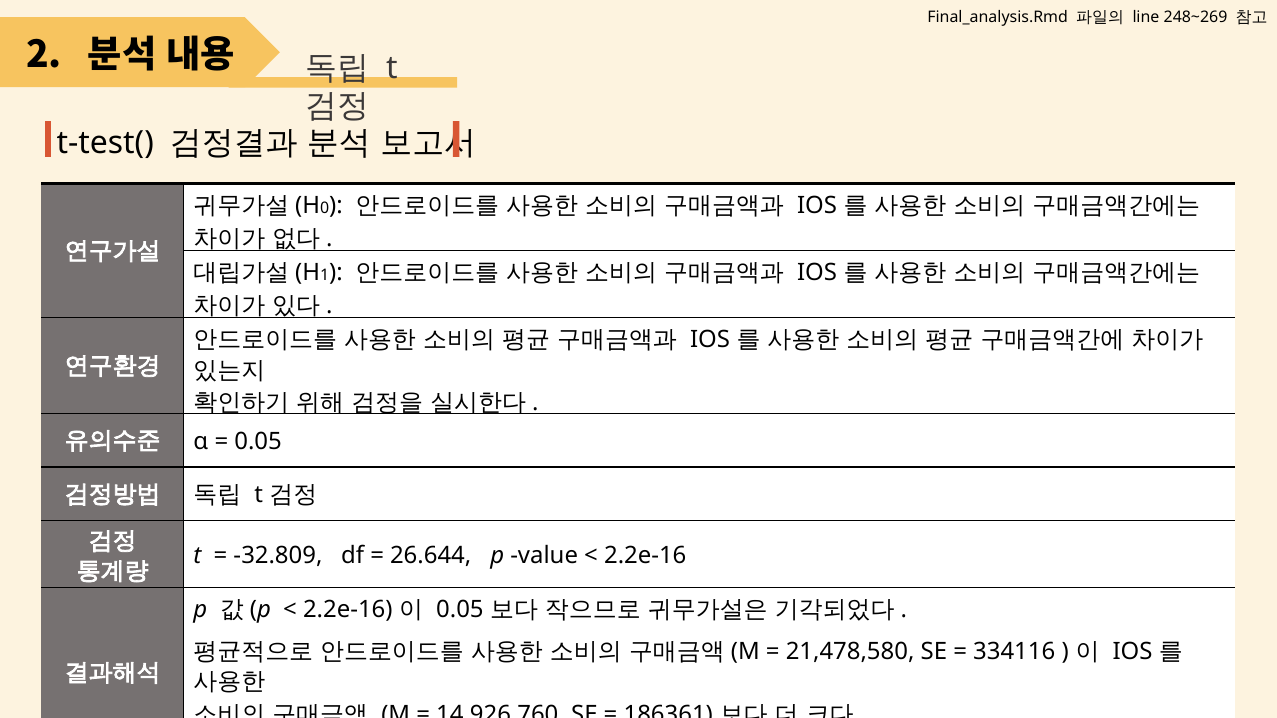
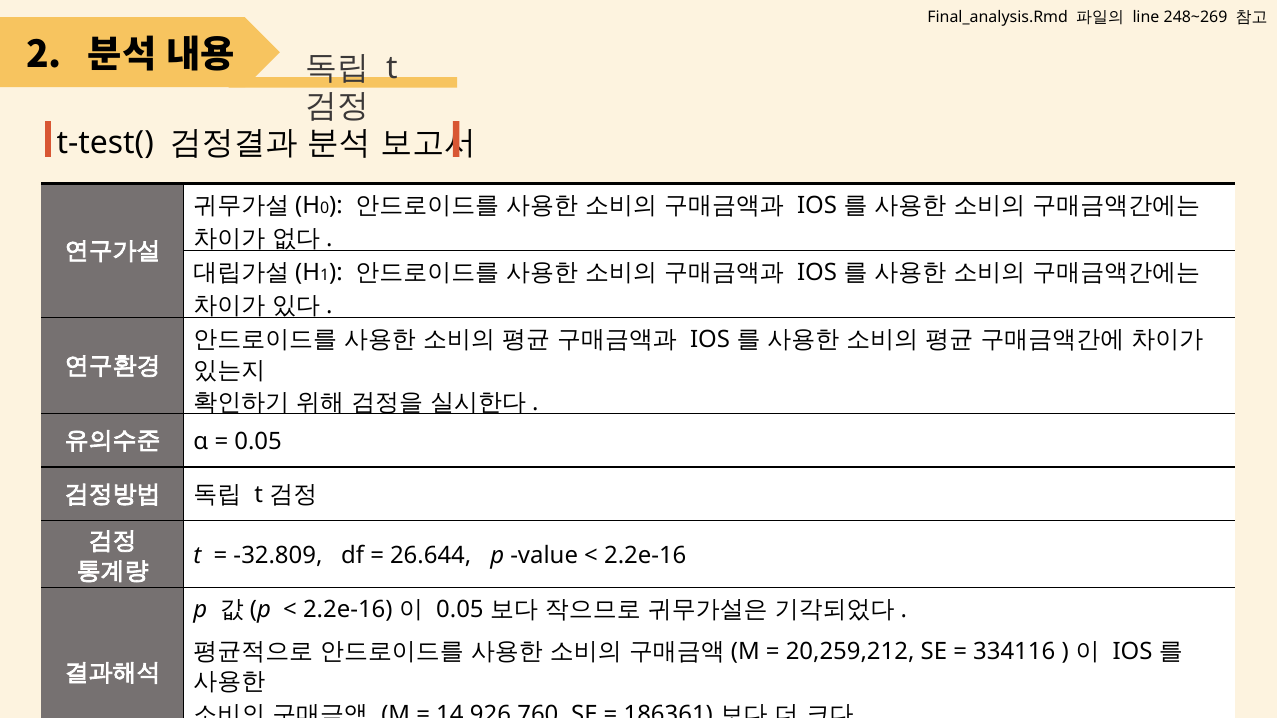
21,478,580: 21,478,580 -> 20,259,212 (850, 652)
